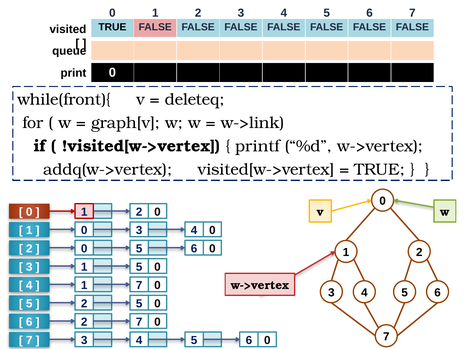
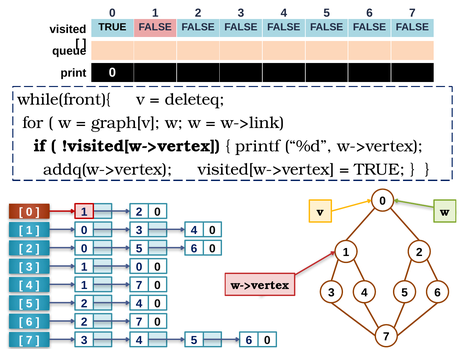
1 5: 5 -> 0 (139, 267)
2 5: 5 -> 4 (139, 303)
